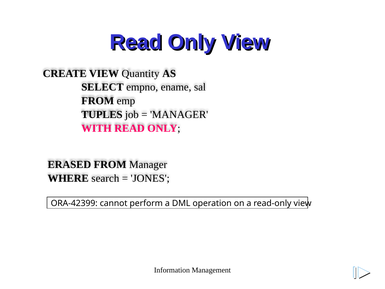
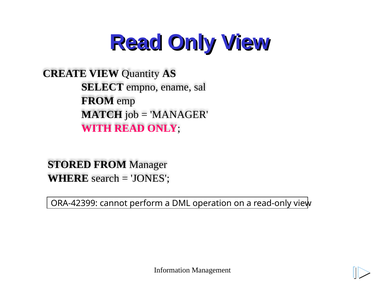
TUPLES: TUPLES -> MATCH (102, 114)
ERASED: ERASED -> STORED (69, 164)
